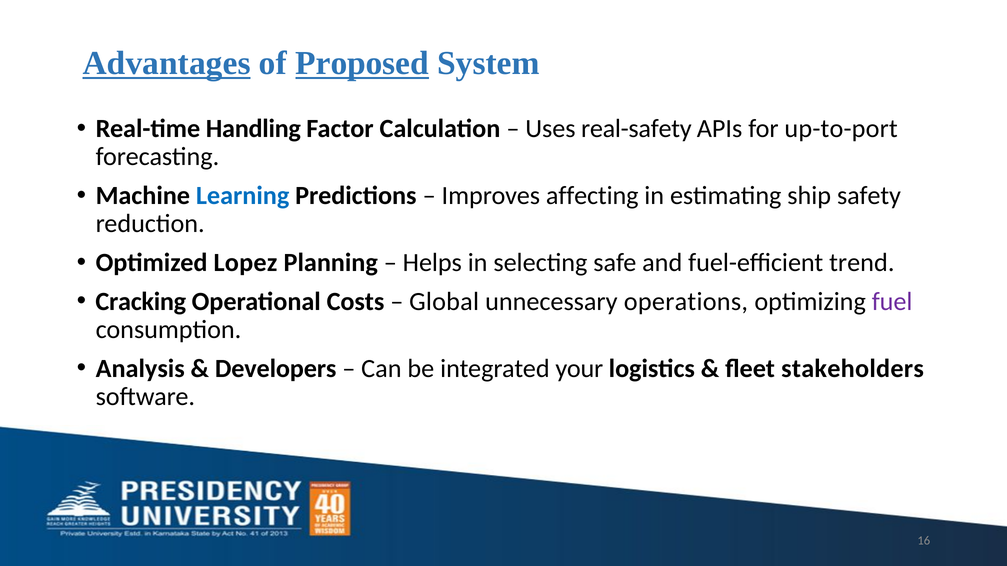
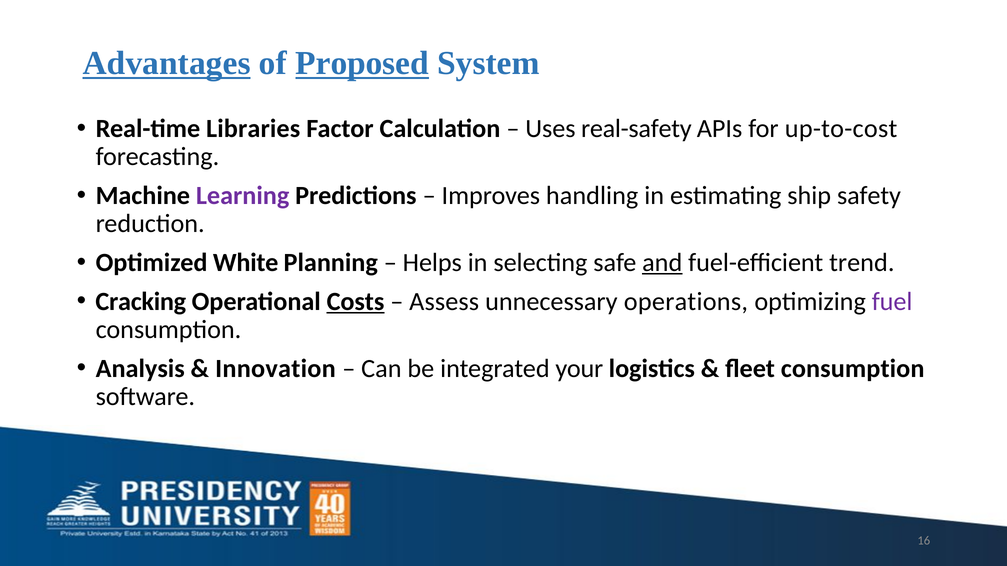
Handling: Handling -> Libraries (253, 129)
up-to-port: up-to-port -> up-to-cost (841, 129)
Learning colour: blue -> purple (243, 196)
affecting: affecting -> handling (592, 196)
Lopez: Lopez -> White (246, 263)
and underline: none -> present (662, 263)
Costs underline: none -> present (355, 302)
Global: Global -> Assess (444, 302)
Developers: Developers -> Innovation (275, 369)
fleet stakeholders: stakeholders -> consumption (853, 369)
